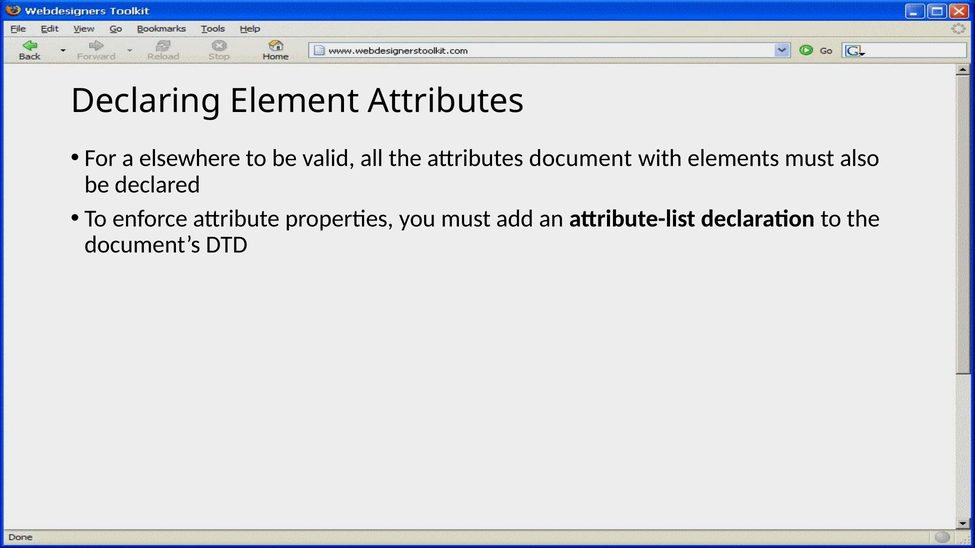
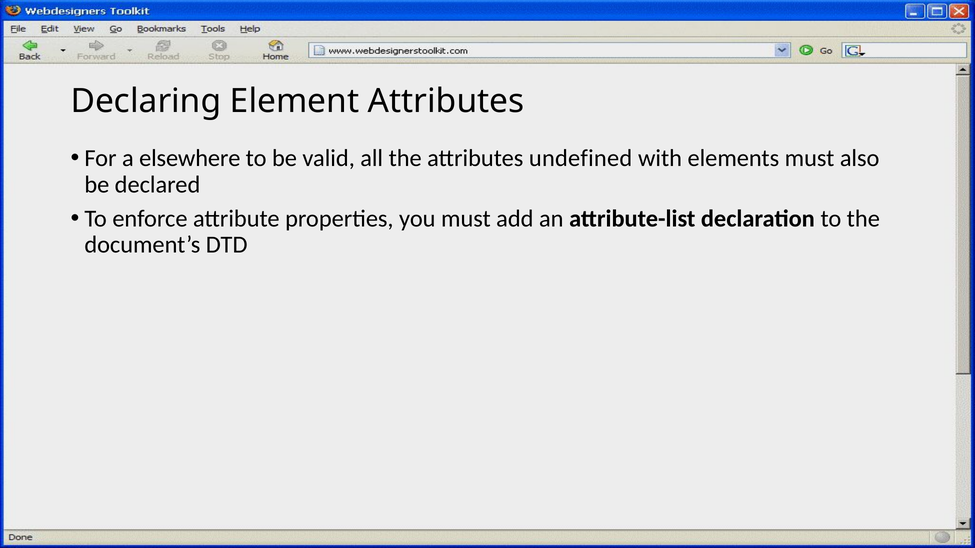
document: document -> undefined (581, 159)
